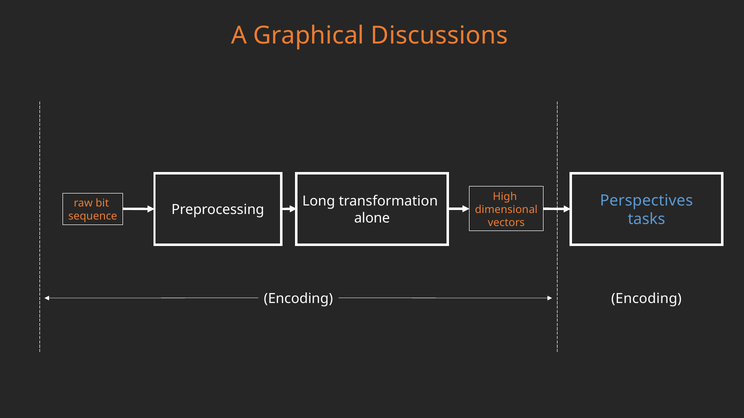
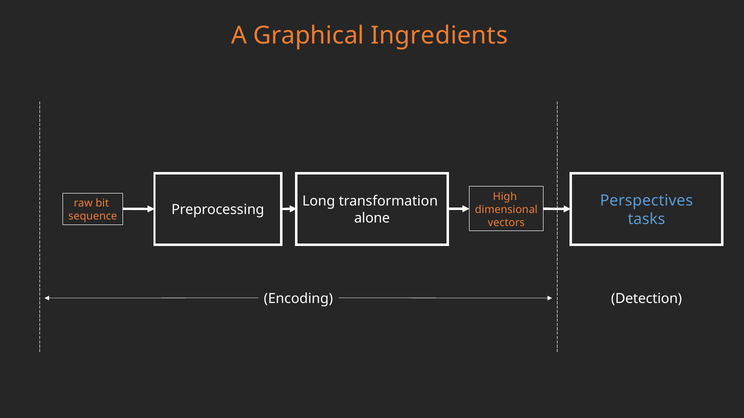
Discussions: Discussions -> Ingredients (439, 36)
Encoding: Encoding -> Detection (647, 299)
